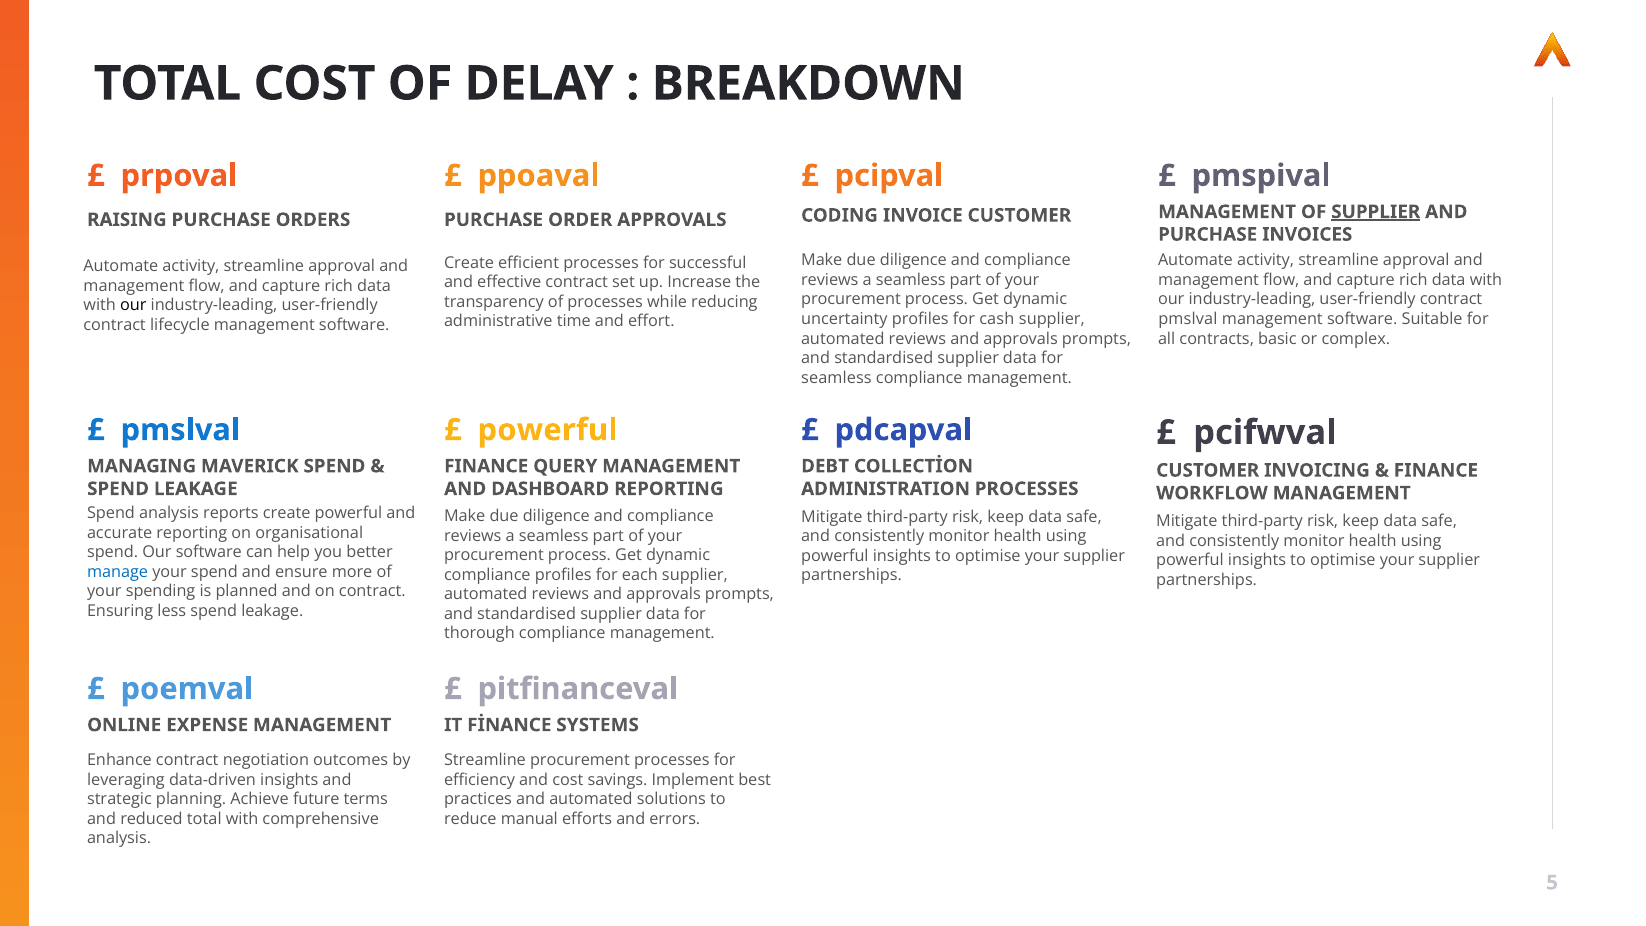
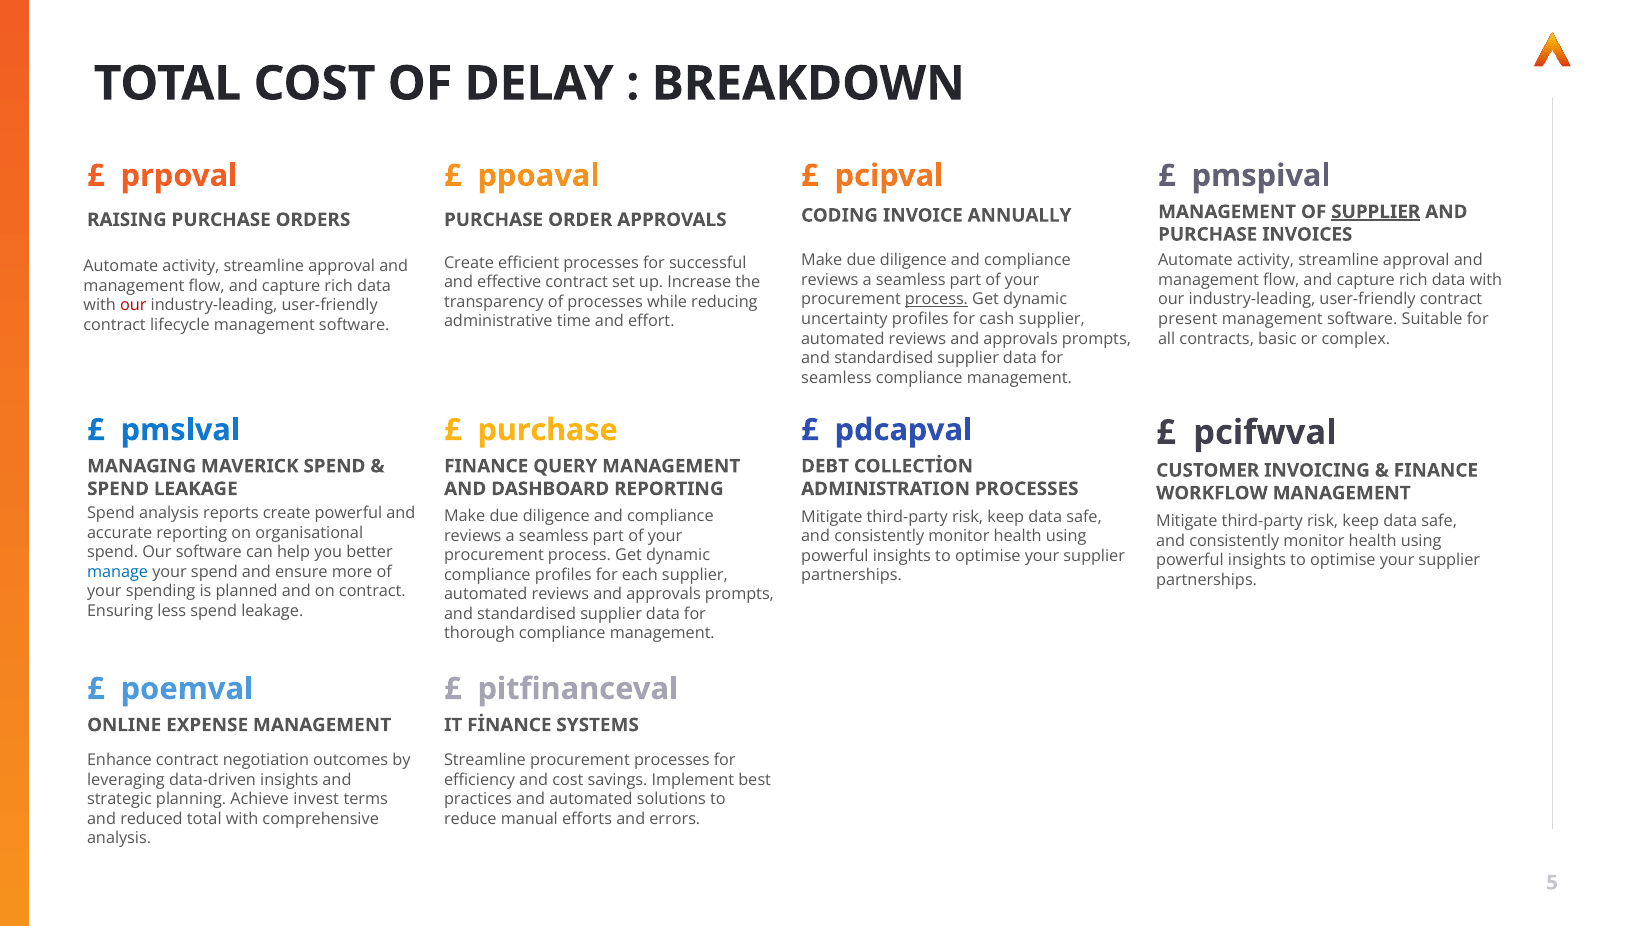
INVOICE CUSTOMER: CUSTOMER -> ANNUALLY (1019, 215)
process underline: none -> present (936, 300)
our colour: black -> red (133, 305)
pmslval: pmslval -> present (1188, 319)
powerful: powerful -> purchase (548, 430)
future: future -> invest (316, 799)
